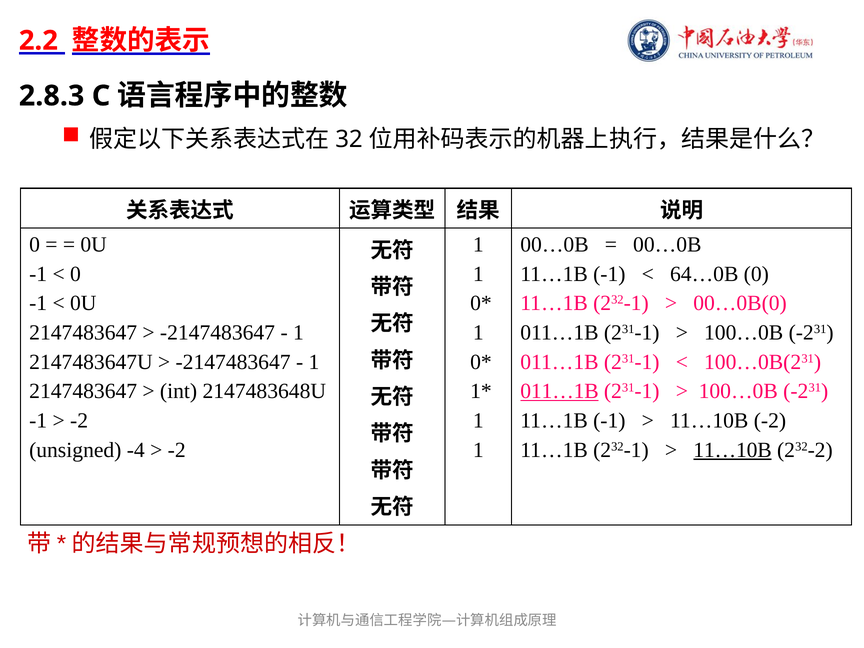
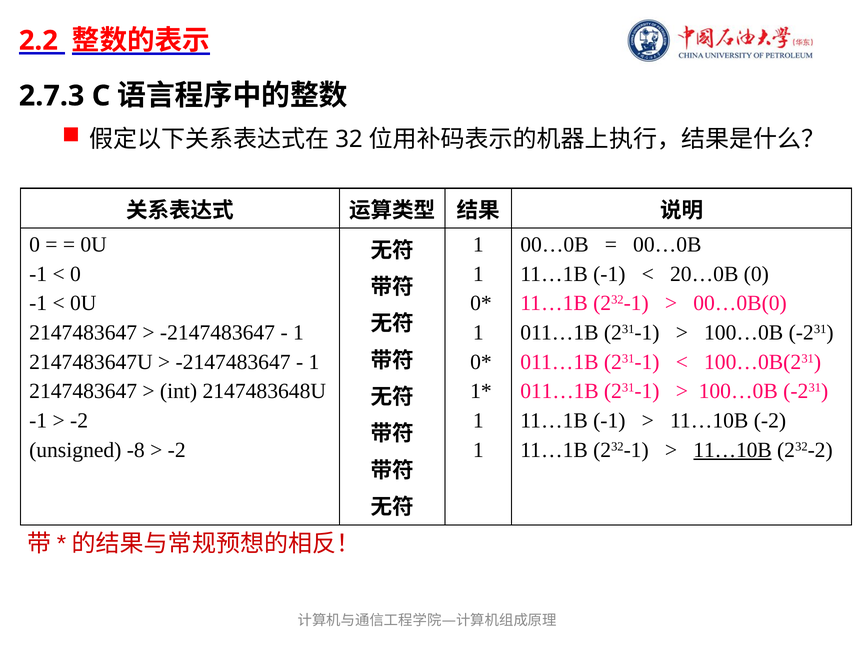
2.8.3: 2.8.3 -> 2.7.3 (52, 96)
64…0B: 64…0B -> 20…0B (704, 274)
011…1B underline: present -> none (560, 391)
-4: -4 -> -8 (136, 450)
